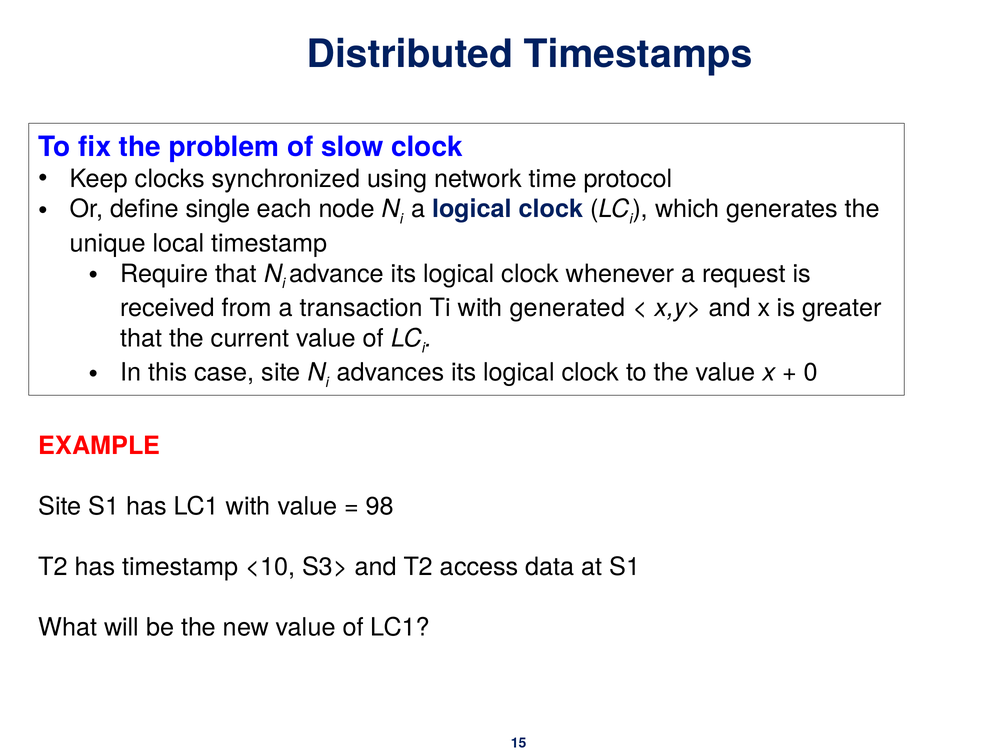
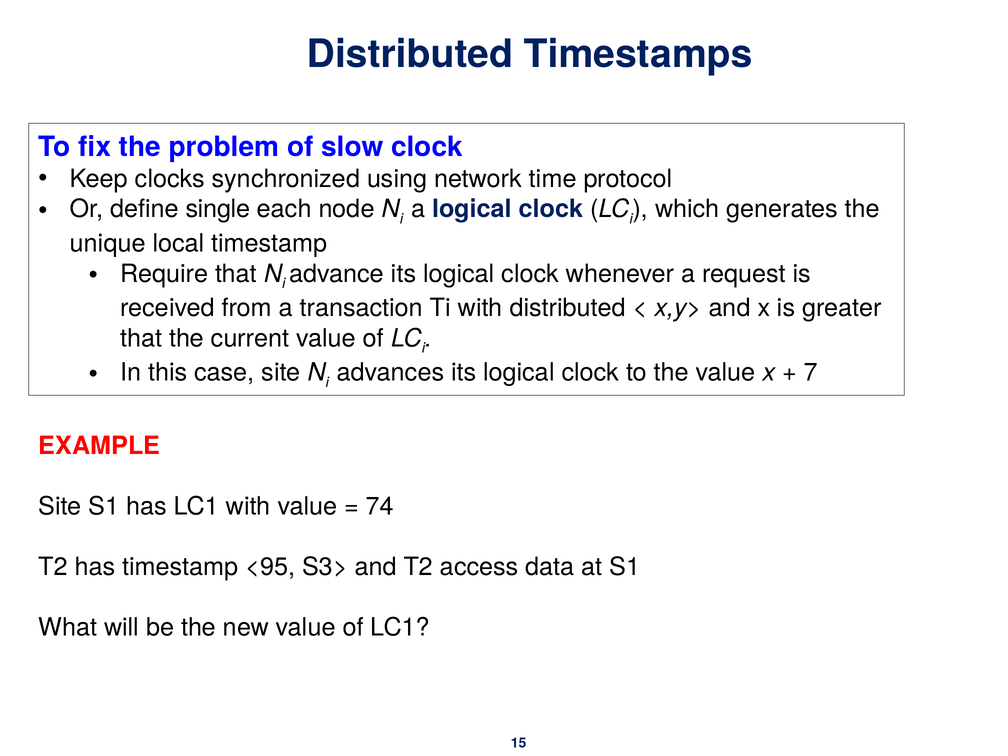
with generated: generated -> distributed (568, 308)
0: 0 -> 7 (811, 373)
98: 98 -> 74 (380, 507)
<10: <10 -> <95 (270, 567)
